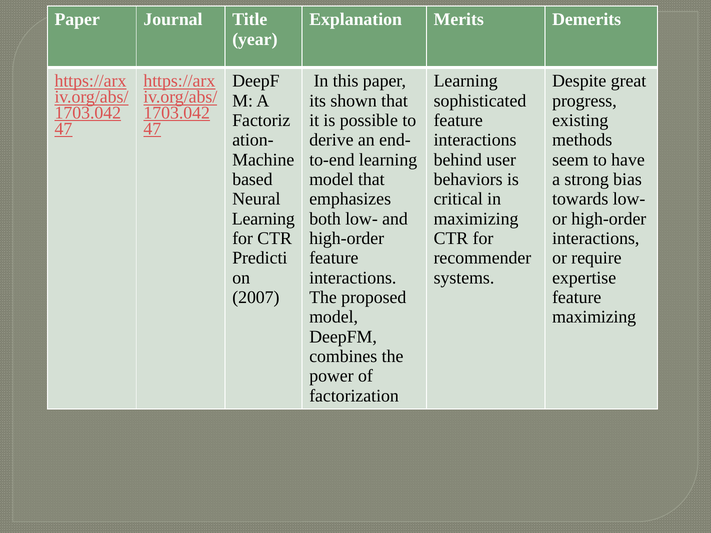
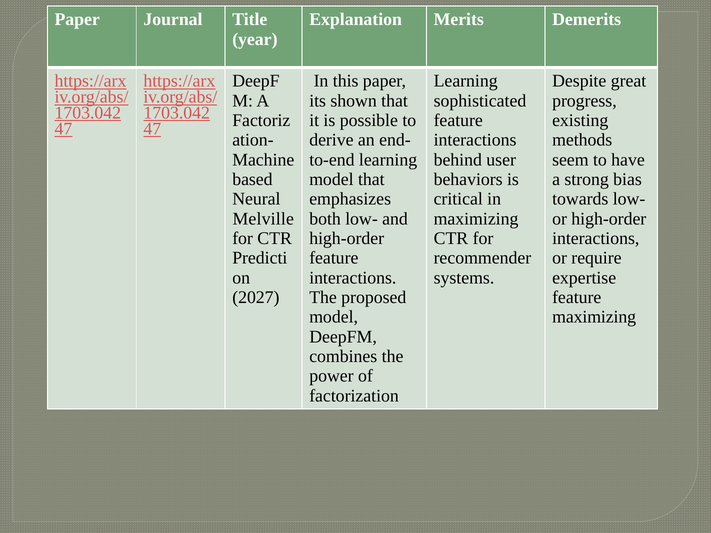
Learning: Learning -> Melville (263, 219)
2007: 2007 -> 2027 (256, 298)
